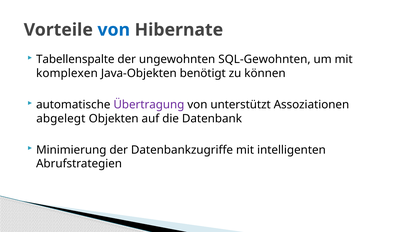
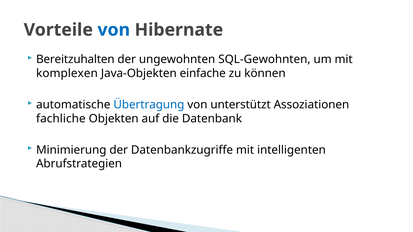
Tabellenspalte: Tabellenspalte -> Bereitzuhalten (75, 59)
benötigt: benötigt -> einfache (203, 73)
Übertragung colour: purple -> blue (149, 105)
abgelegt: abgelegt -> fachliche (61, 119)
